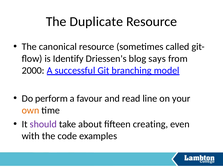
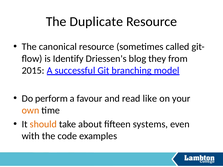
says: says -> they (157, 59)
2000: 2000 -> 2015 (33, 71)
line: line -> like (150, 99)
should colour: purple -> orange (43, 124)
creating: creating -> systems (150, 124)
